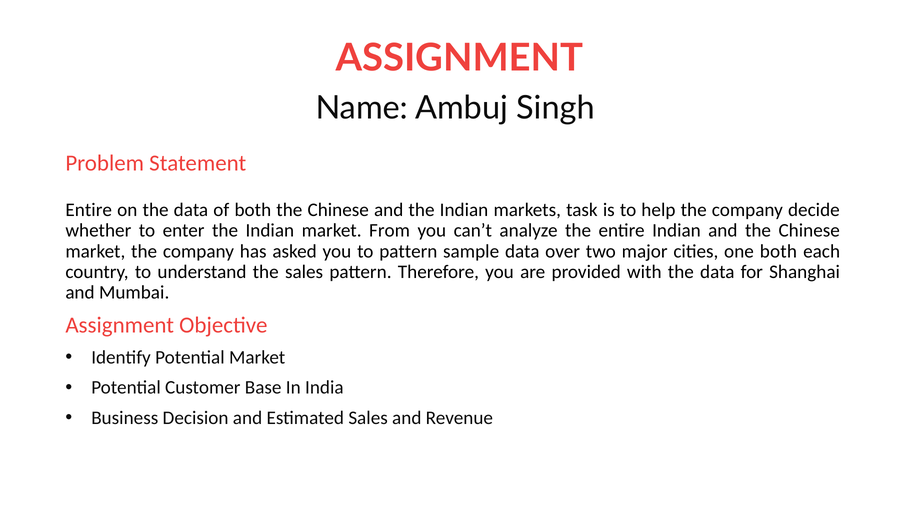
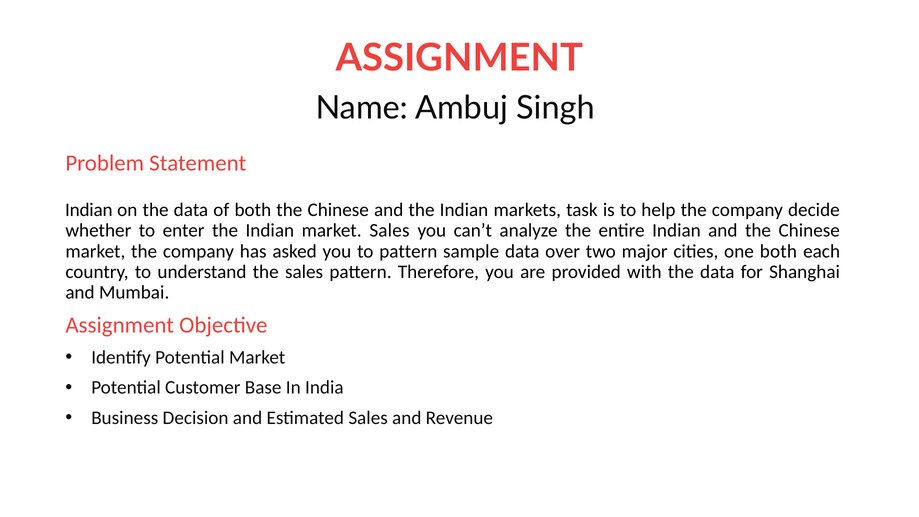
Entire: Entire -> Indian (89, 210)
market From: From -> Sales (389, 231)
